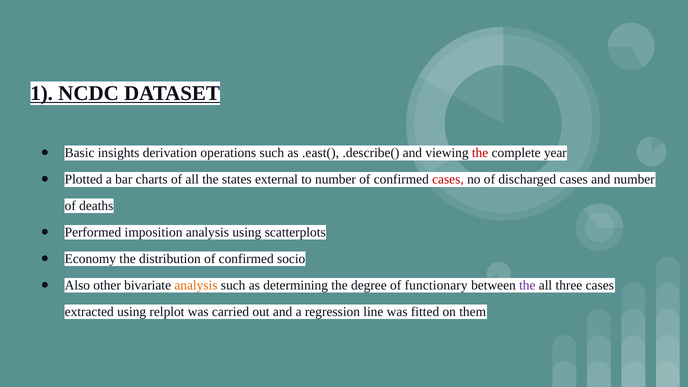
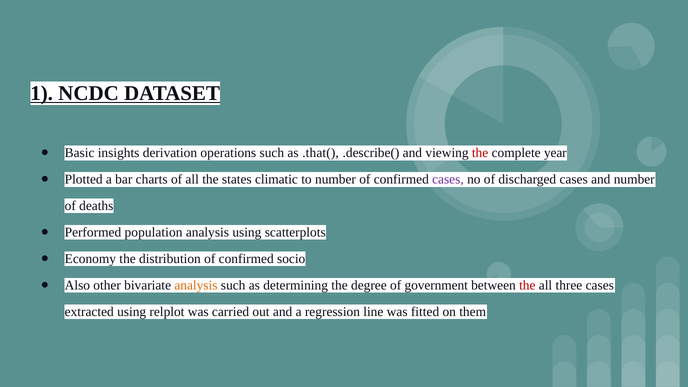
.east(: .east( -> .that( (321, 153)
external: external -> climatic (276, 179)
cases colour: red -> purple (448, 179)
imposition: imposition -> population (154, 232)
functionary: functionary -> government (436, 285)
the colour: purple -> red (527, 285)
